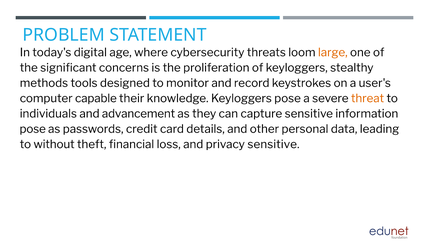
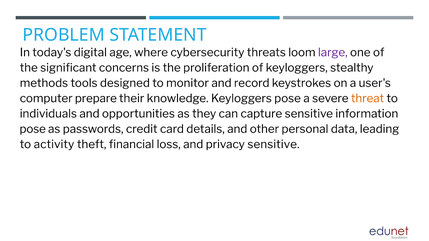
large colour: orange -> purple (333, 52)
capable: capable -> prepare (96, 99)
advancement: advancement -> opportunities (138, 114)
without: without -> activity (54, 145)
